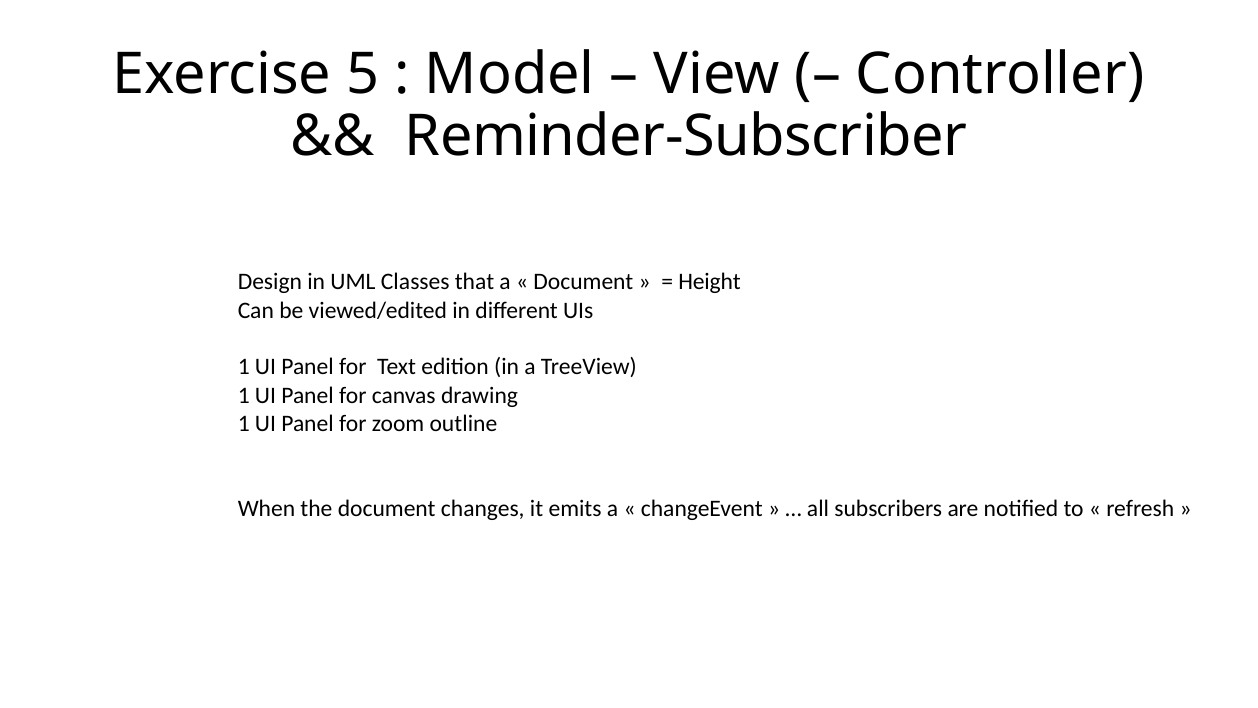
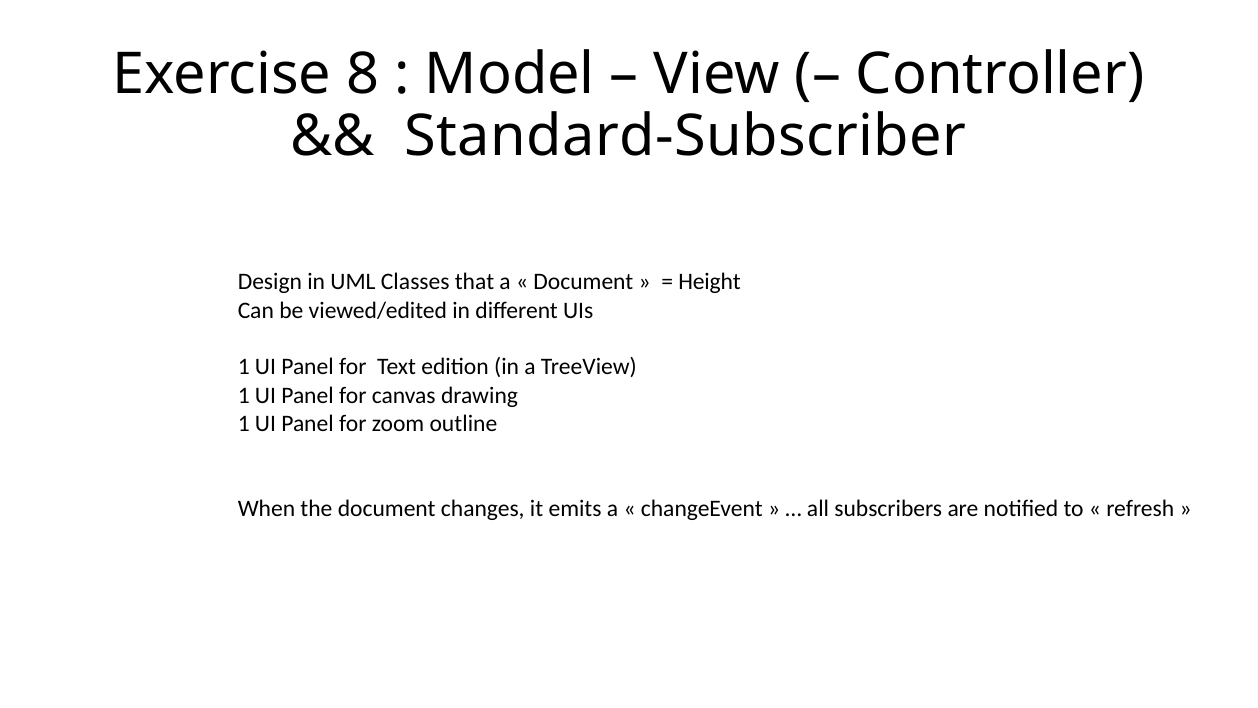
5: 5 -> 8 (363, 75)
Reminder-Subscriber: Reminder-Subscriber -> Standard-Subscriber (685, 137)
